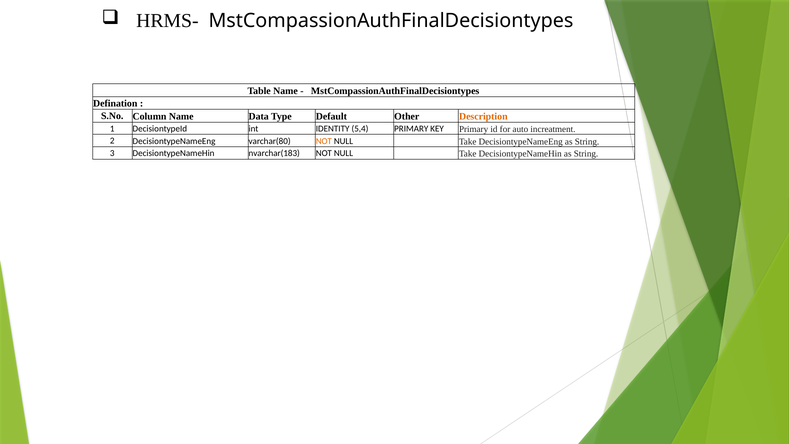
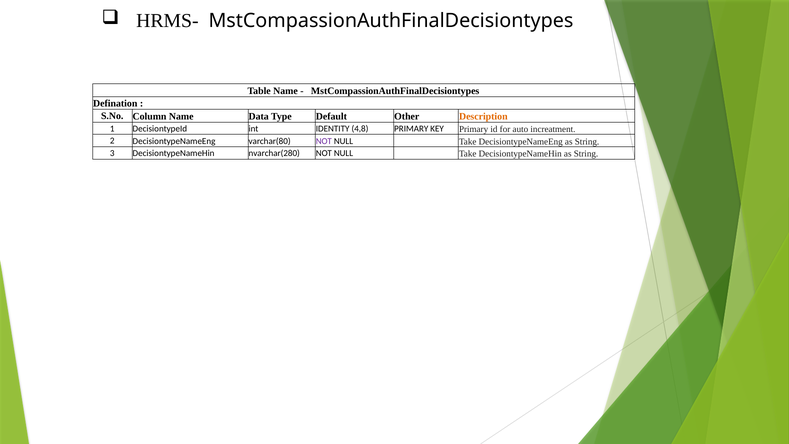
5,4: 5,4 -> 4,8 (360, 129)
NOT colour: orange -> purple (324, 141)
nvarchar(183: nvarchar(183 -> nvarchar(280 (274, 153)
